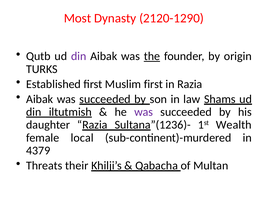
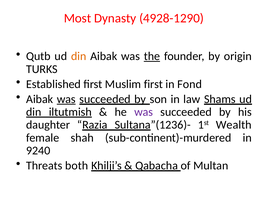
2120-1290: 2120-1290 -> 4928-1290 (172, 18)
din colour: purple -> orange (79, 56)
in Razia: Razia -> Fond (190, 84)
was underline: none -> present (66, 99)
local: local -> shah (82, 138)
4379: 4379 -> 9240 (38, 151)
their: their -> both (77, 166)
